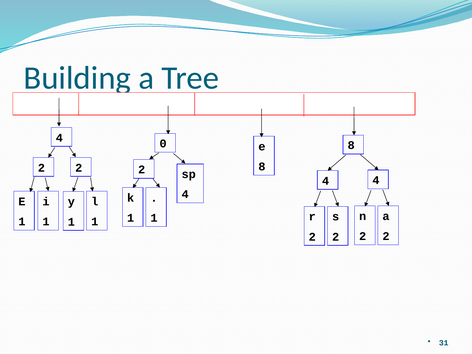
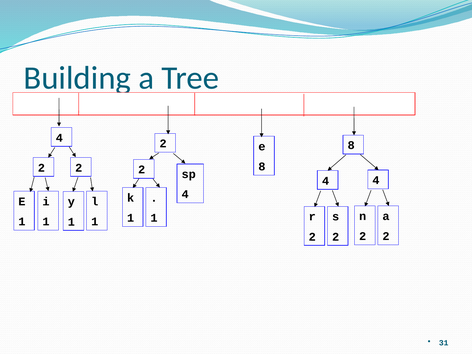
4 0: 0 -> 2 (163, 144)
